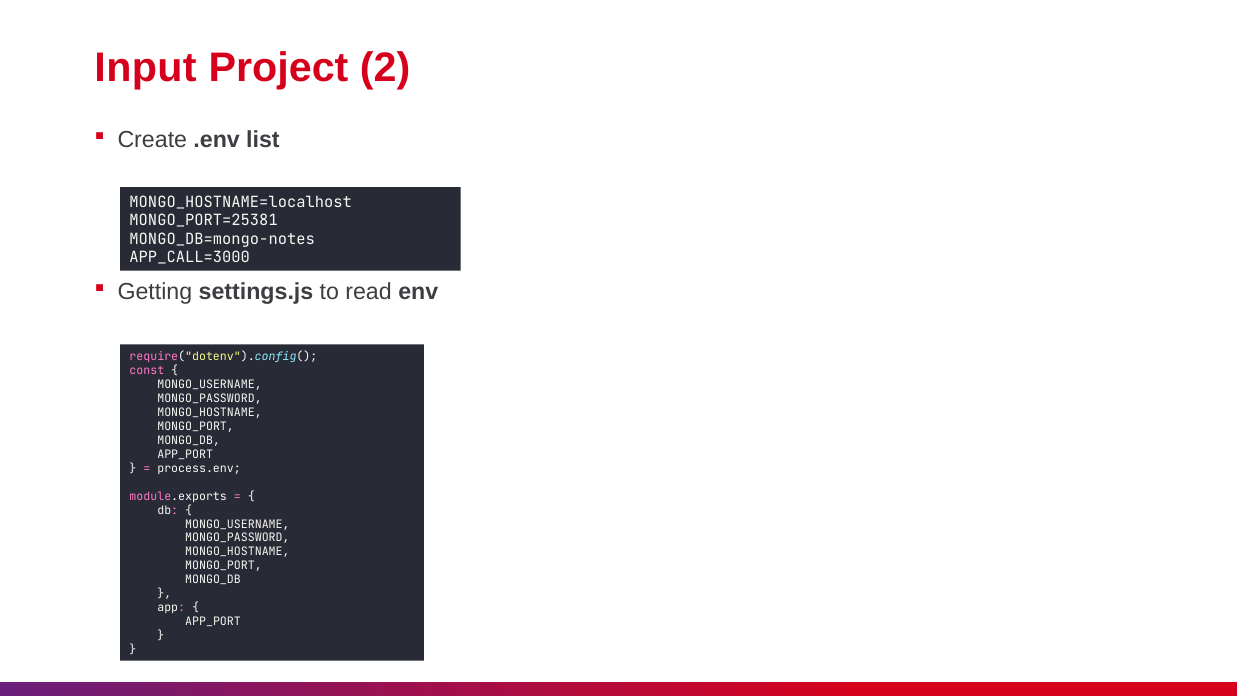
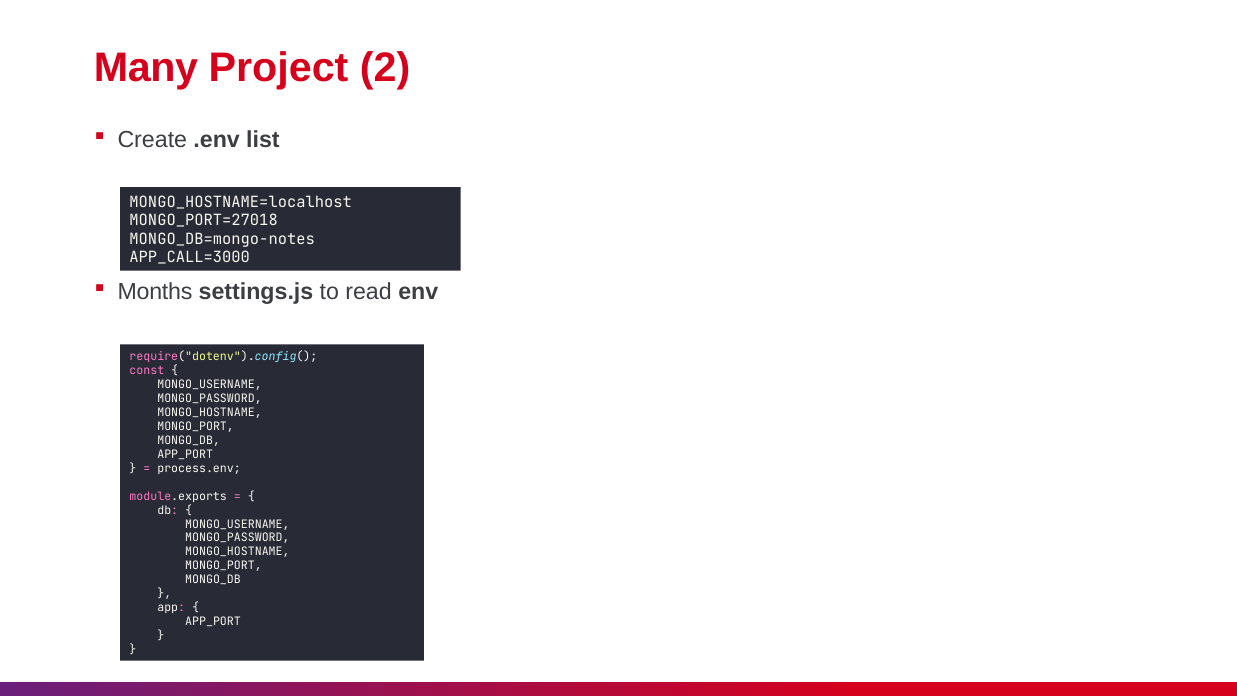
Input: Input -> Many (146, 68)
MONGO_PORT=25381: MONGO_PORT=25381 -> MONGO_PORT=27018 (204, 221)
Getting: Getting -> Months (155, 292)
